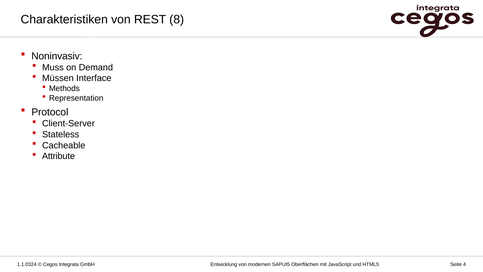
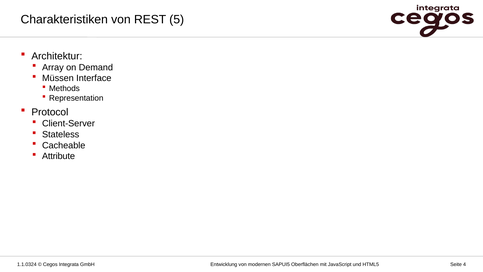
8: 8 -> 5 (177, 19)
Noninvasiv: Noninvasiv -> Architektur (57, 56)
Muss: Muss -> Array (53, 67)
